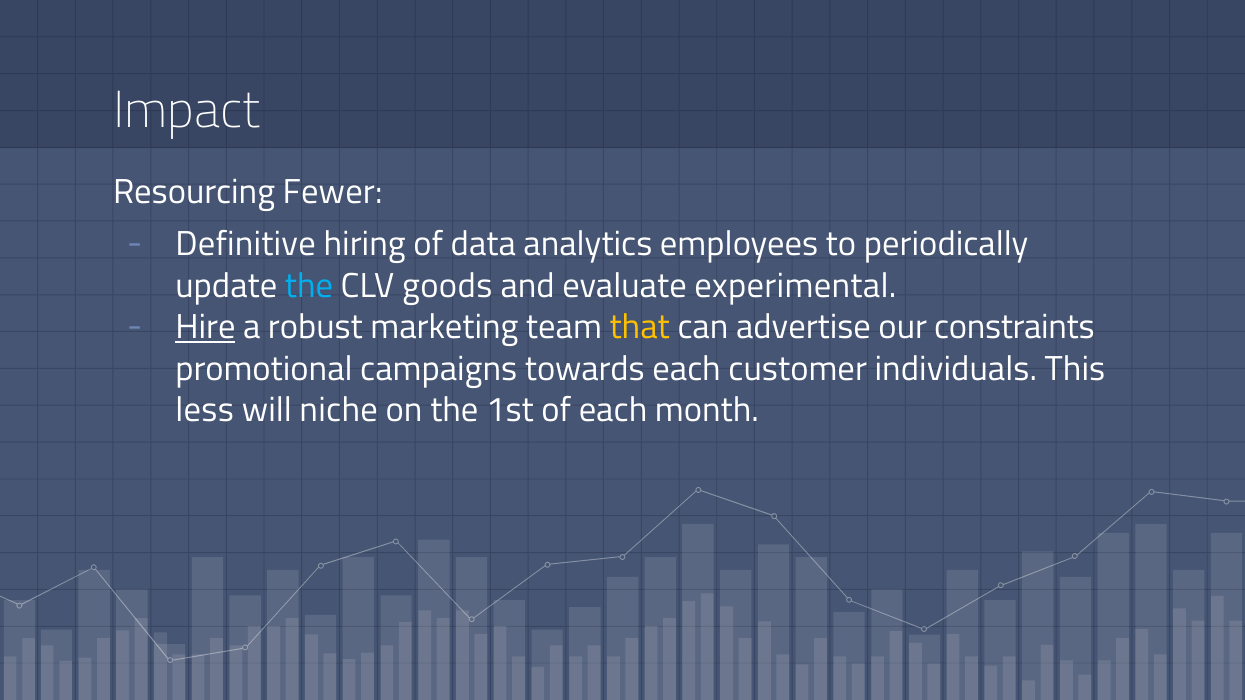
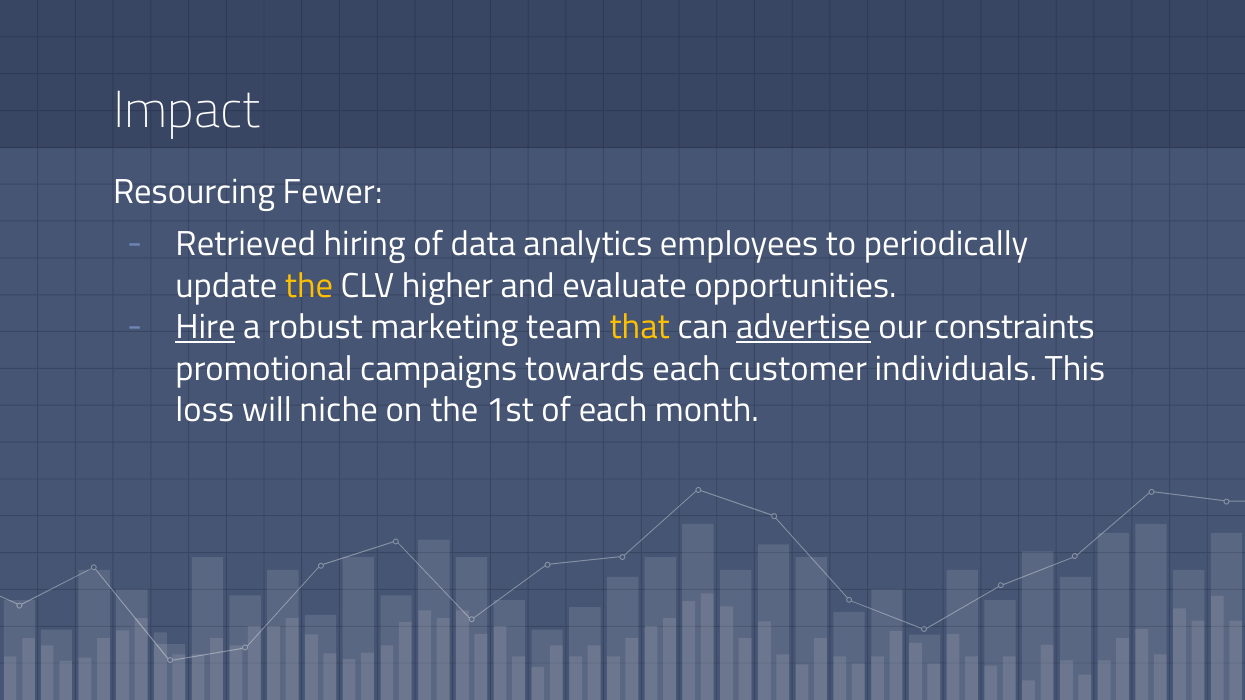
Definitive: Definitive -> Retrieved (246, 244)
the colour: light blue -> yellow (309, 286)
goods: goods -> higher (448, 286)
experimental: experimental -> opportunities (796, 286)
advertise underline: none -> present (804, 327)
less: less -> loss (205, 411)
